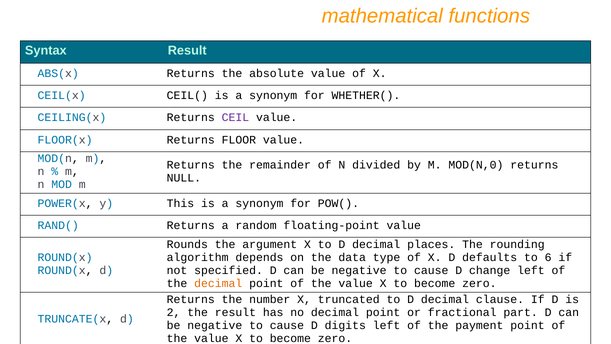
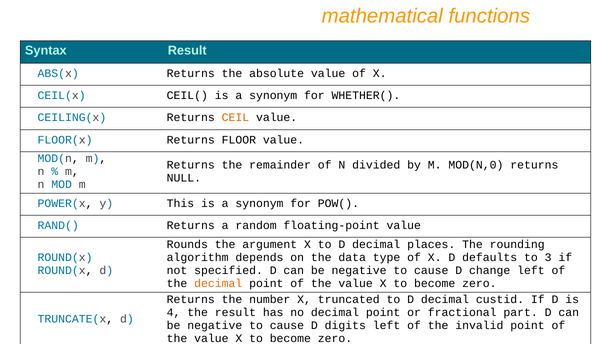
CEIL colour: purple -> orange (235, 118)
6: 6 -> 3 (548, 257)
clause: clause -> custid (500, 299)
2: 2 -> 4 (174, 312)
payment: payment -> invalid (479, 325)
